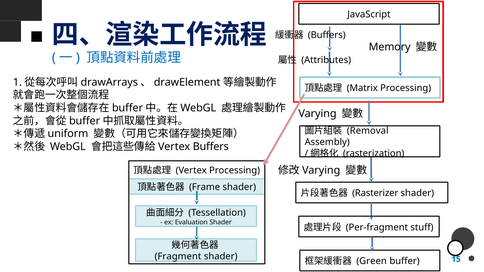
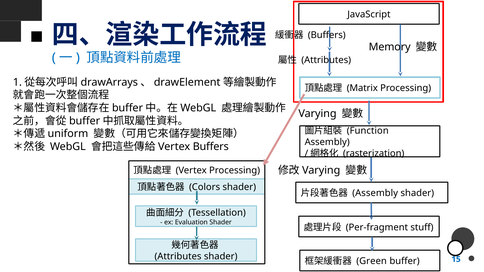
Removal: Removal -> Function (368, 131)
Frame: Frame -> Colors (205, 187)
Rasterizer: Rasterizer -> Assembly (375, 193)
Fragment: Fragment -> Attributes (178, 257)
